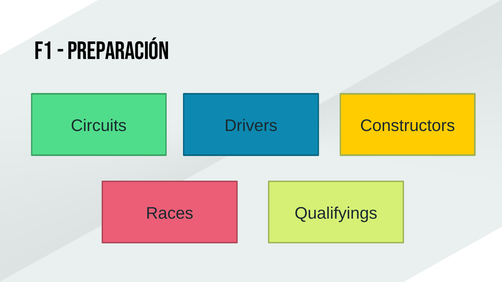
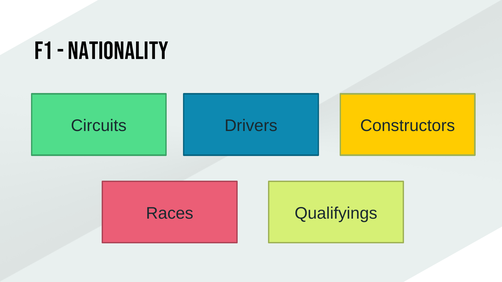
PREPARACIÓN: PREPARACIÓN -> NATIONALITY (118, 51)
